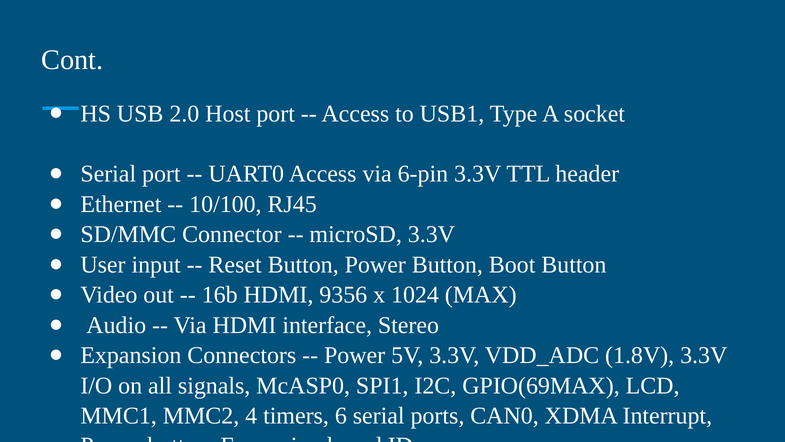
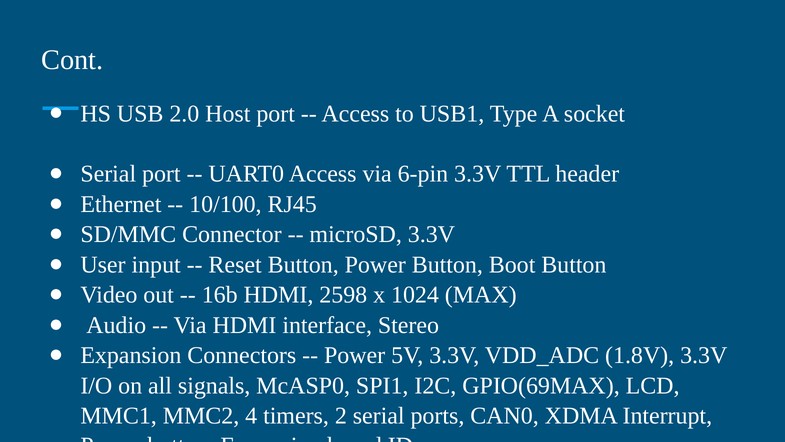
9356: 9356 -> 2598 (343, 295)
6: 6 -> 2 (341, 415)
